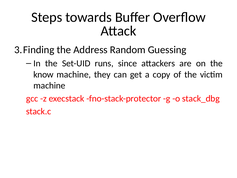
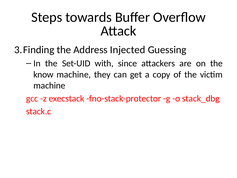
Random: Random -> Injected (128, 50)
runs: runs -> with (104, 63)
